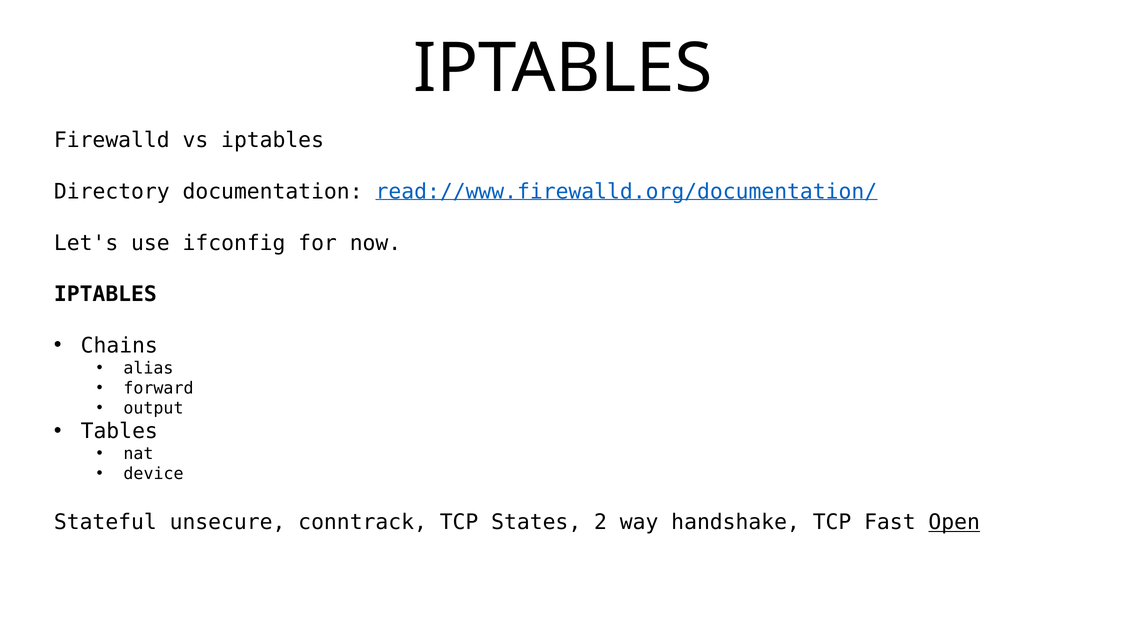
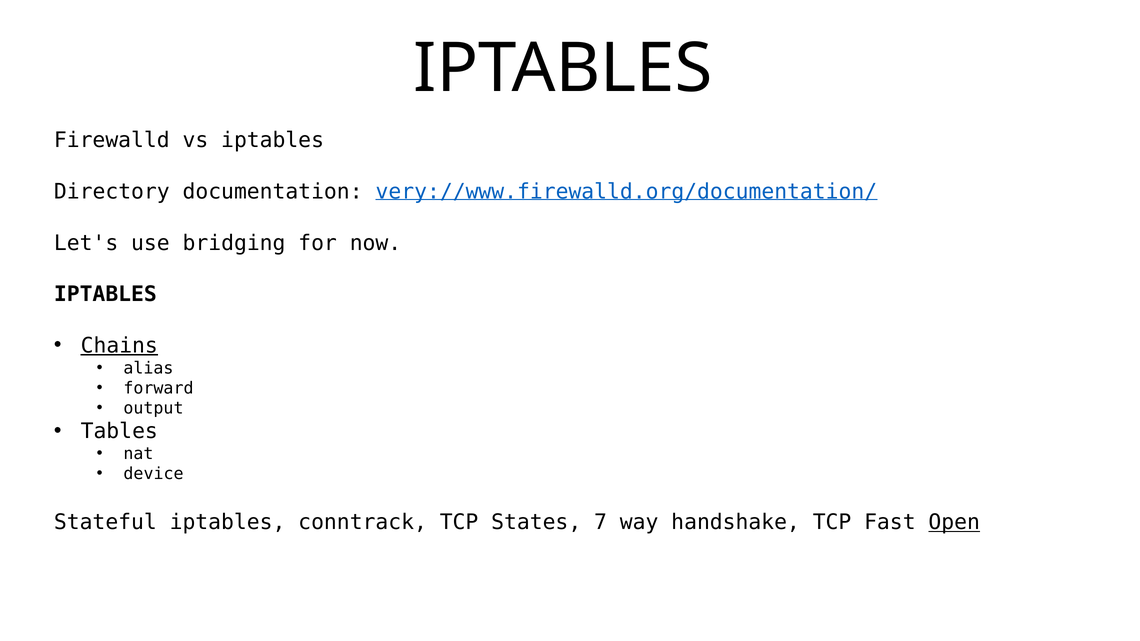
read://www.firewalld.org/documentation/: read://www.firewalld.org/documentation/ -> very://www.firewalld.org/documentation/ (626, 192)
ifconfig: ifconfig -> bridging (234, 243)
Chains underline: none -> present (119, 346)
Stateful unsecure: unsecure -> iptables (228, 523)
2: 2 -> 7 (600, 523)
